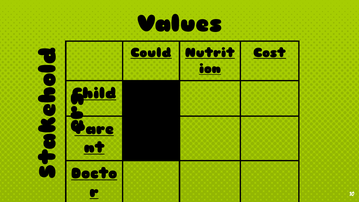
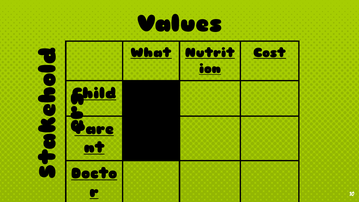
Could: Could -> What (151, 53)
